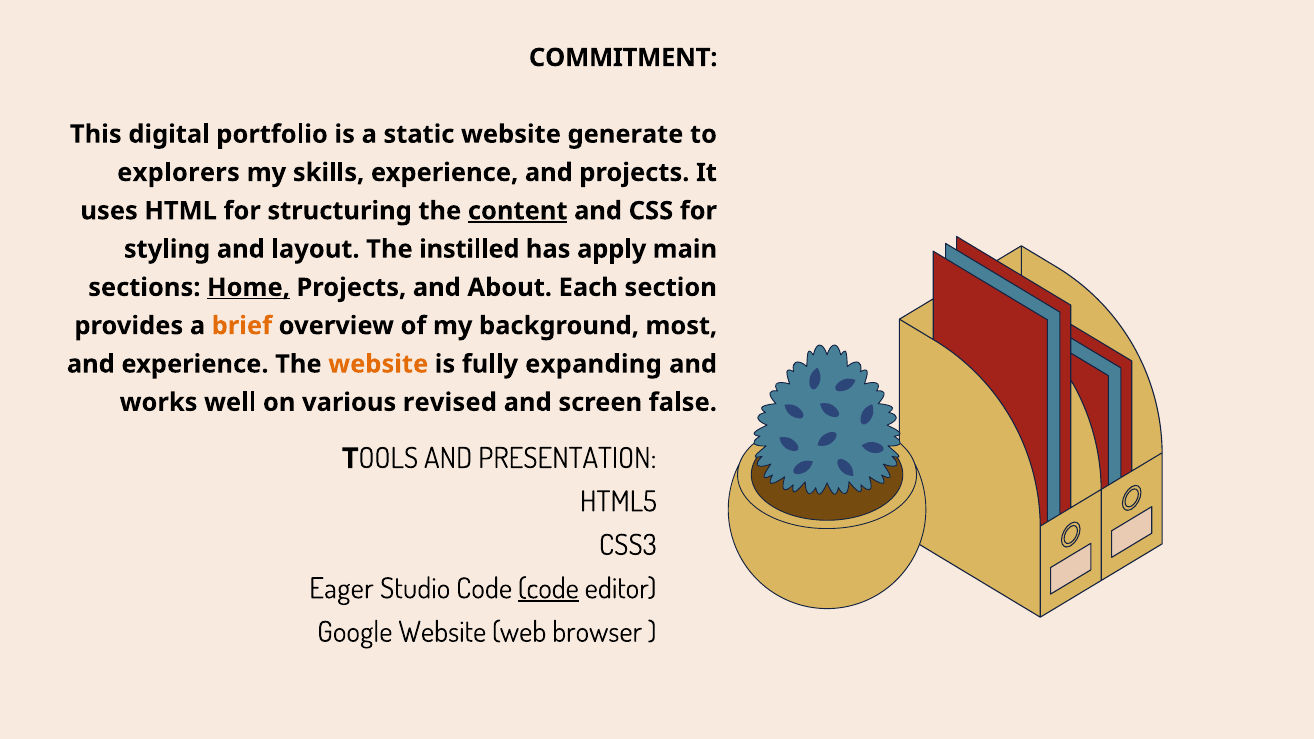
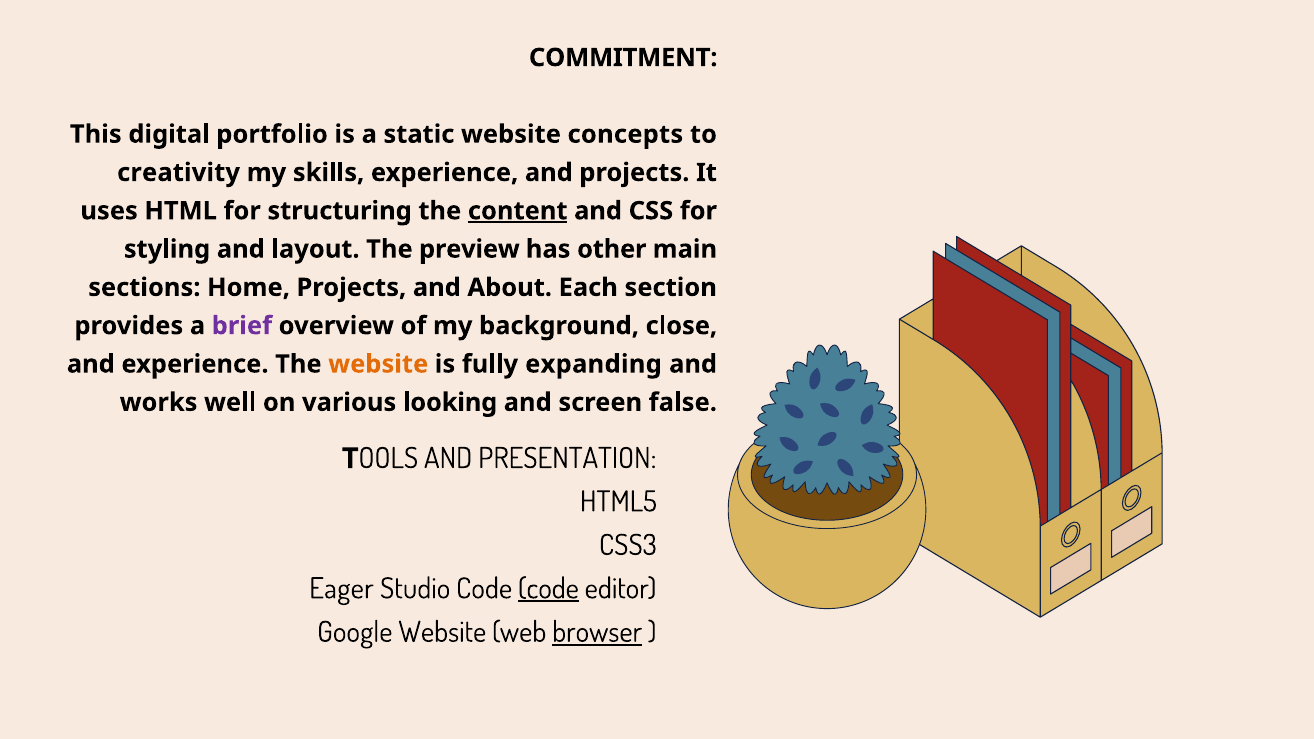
generate: generate -> concepts (625, 134)
explorers: explorers -> creativity (179, 173)
instilled: instilled -> preview (469, 249)
apply: apply -> other (612, 249)
Home underline: present -> none (249, 288)
brief colour: orange -> purple (242, 326)
most: most -> close (681, 326)
revised: revised -> looking (450, 402)
browser underline: none -> present (597, 632)
